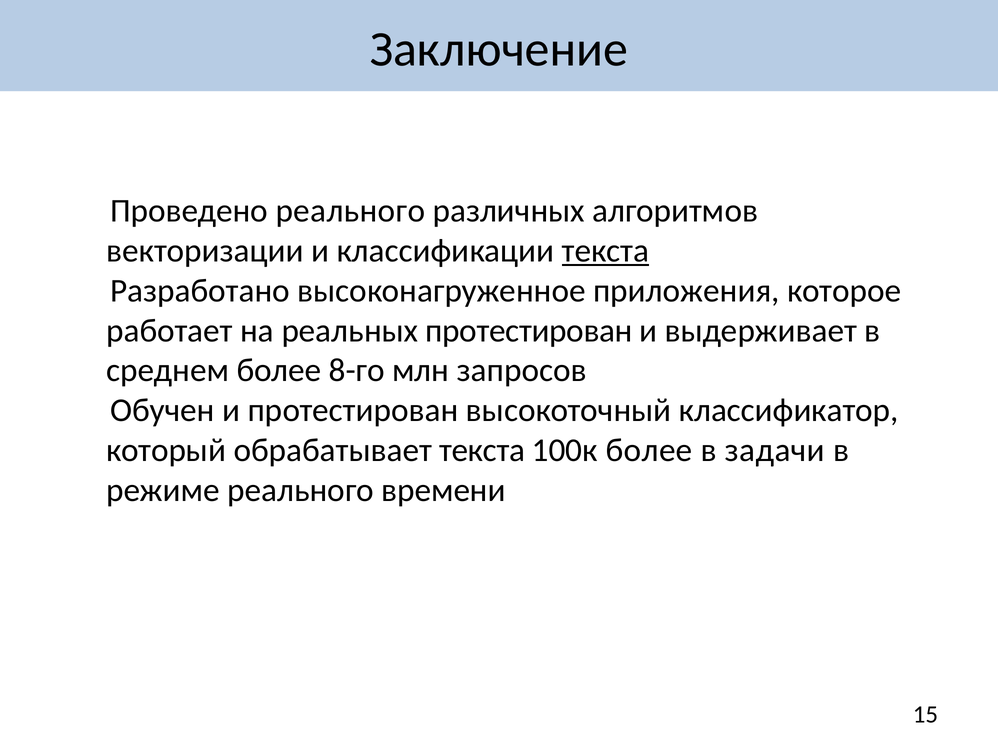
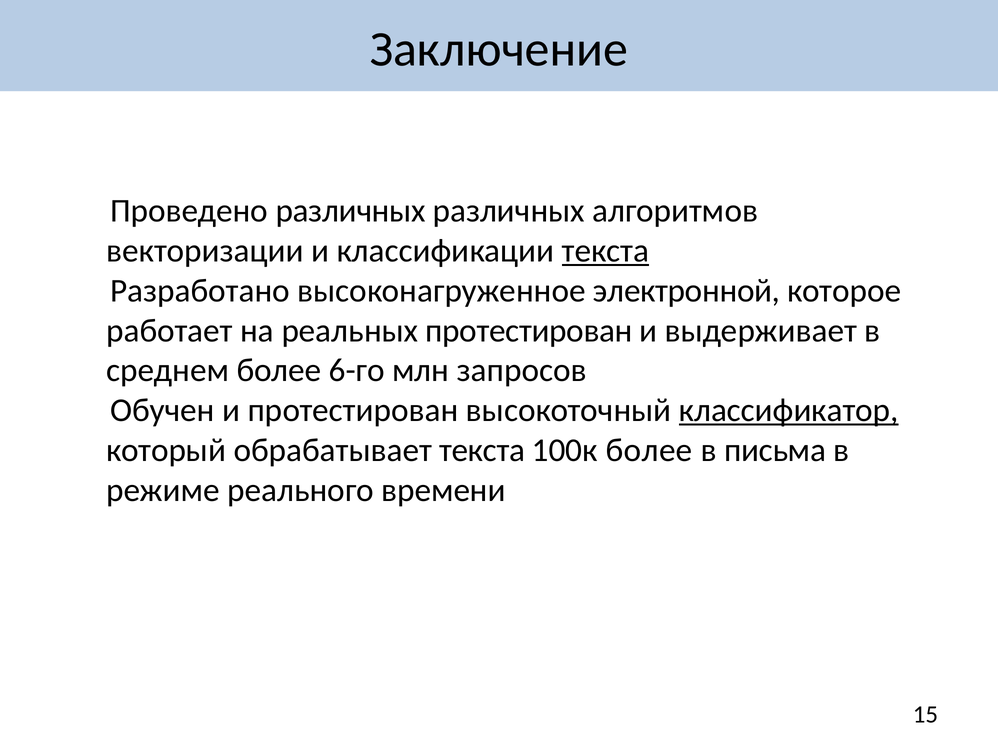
реального: реального -> различных (351, 211)
приложения: приложения -> электронной (687, 291)
8-го: 8-го -> 6-го (357, 371)
классификатор underline: none -> present (789, 411)
задачи: задачи -> письма (775, 451)
